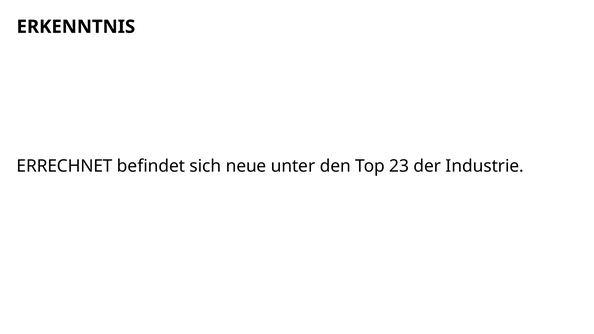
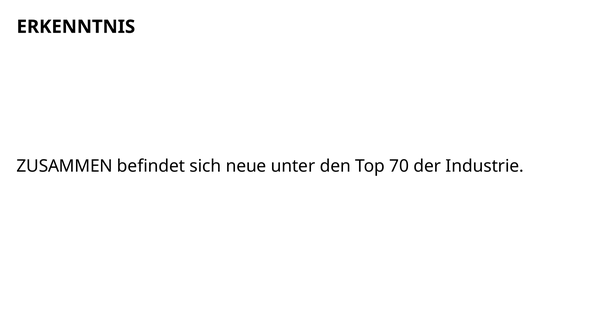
ERRECHNET: ERRECHNET -> ZUSAMMEN (65, 166)
23: 23 -> 70 (399, 166)
